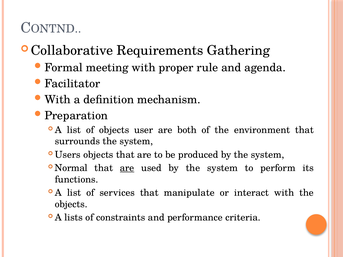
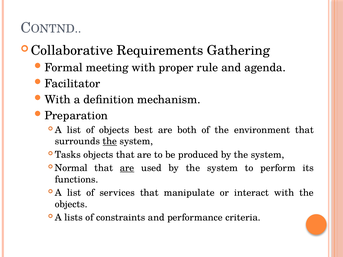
user: user -> best (144, 130)
the underline: none -> present (110, 141)
Users: Users -> Tasks (68, 155)
